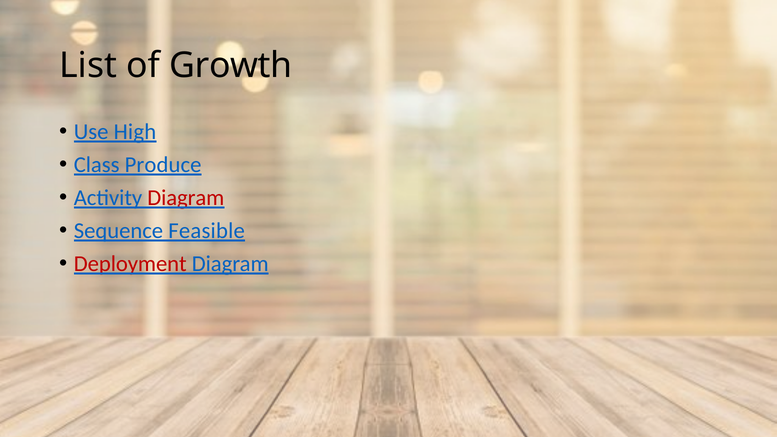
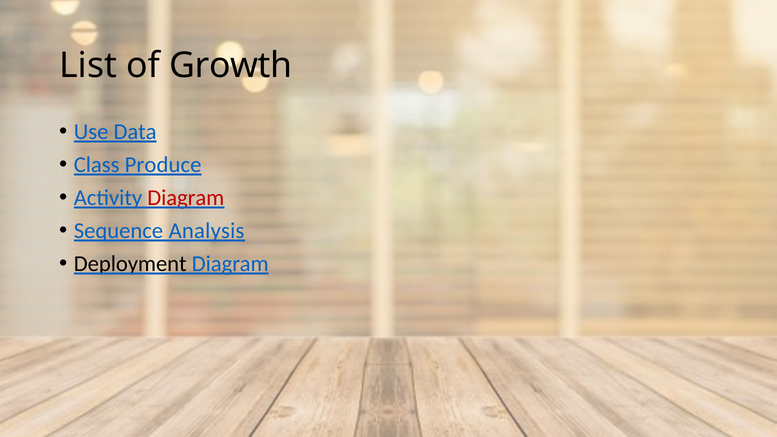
High: High -> Data (135, 132)
Feasible: Feasible -> Analysis (207, 231)
Deployment colour: red -> black (130, 264)
